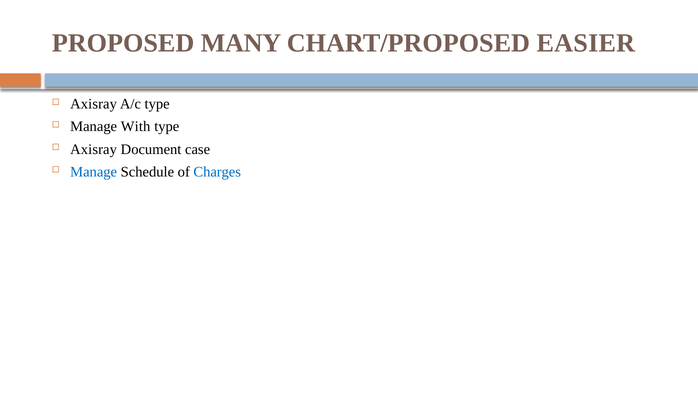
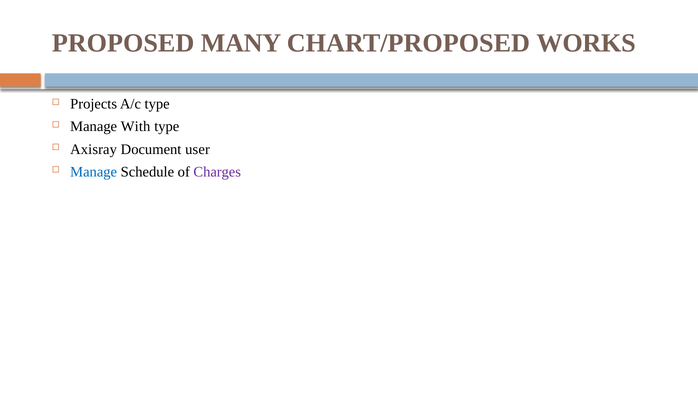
EASIER: EASIER -> WORKS (586, 43)
Axisray: Axisray -> Projects (94, 104)
case: case -> user (198, 149)
Charges colour: blue -> purple (217, 172)
